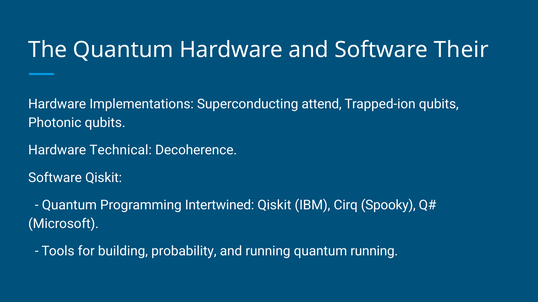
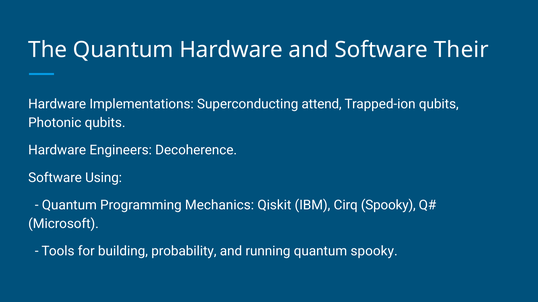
Technical: Technical -> Engineers (121, 151)
Software Qiskit: Qiskit -> Using (104, 178)
Intertwined: Intertwined -> Mechanics (220, 206)
quantum running: running -> spooky (374, 252)
